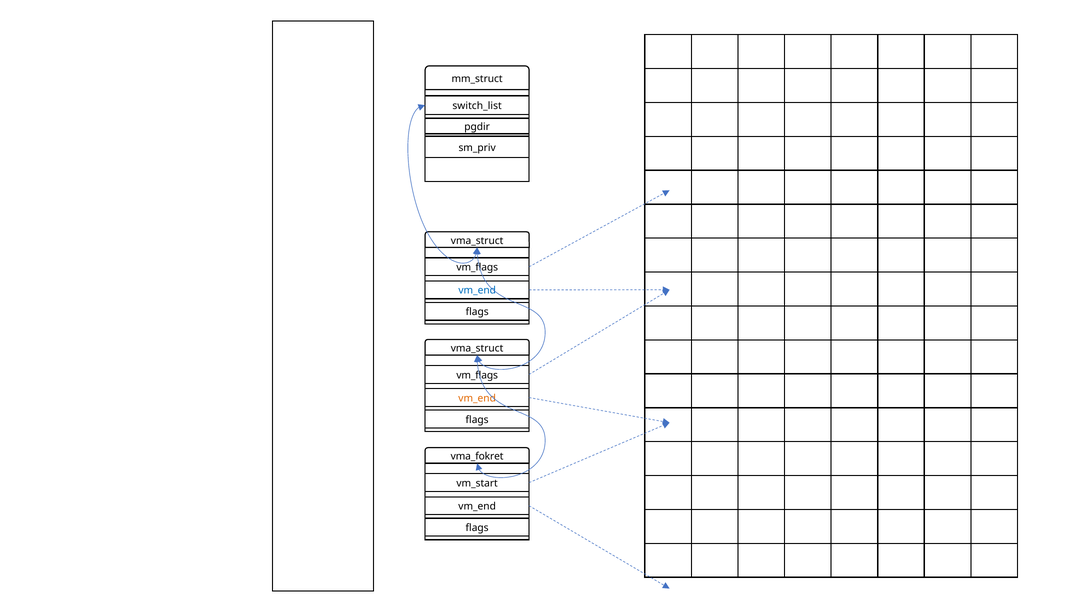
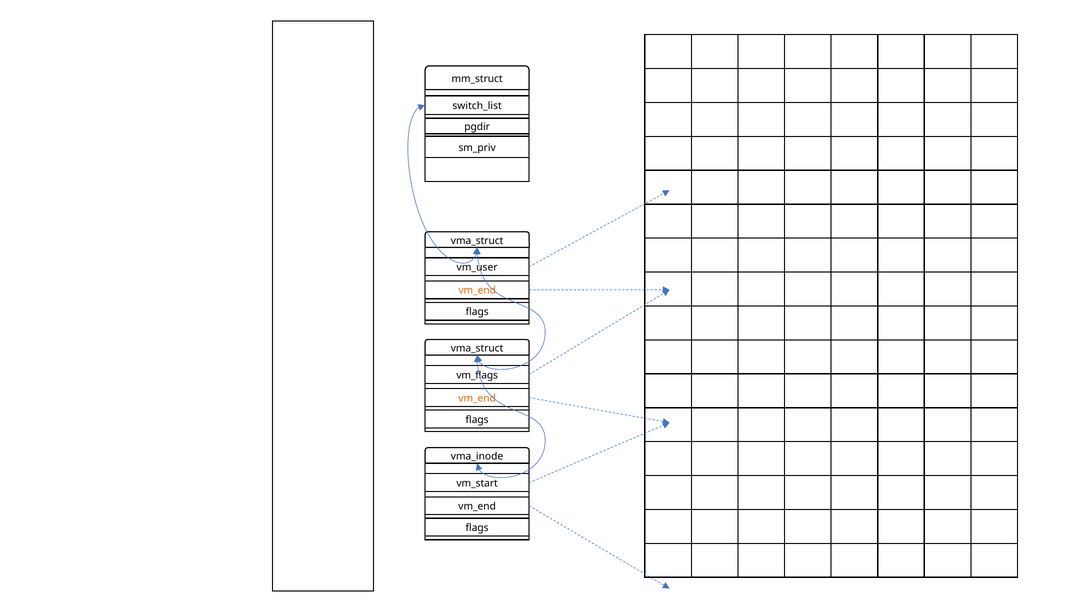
vm_flags: vm_flags -> vm_user (477, 267)
vm_end colour: blue -> orange (477, 290)
vma_fokret: vma_fokret -> vma_inode (477, 456)
